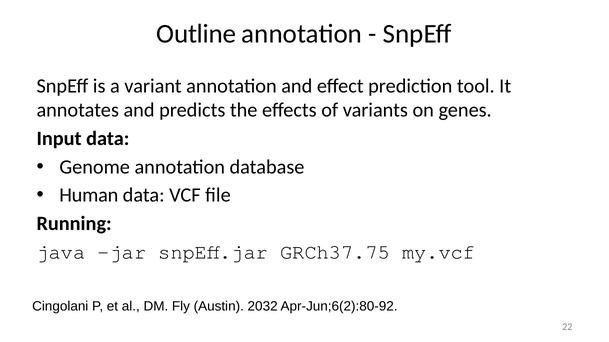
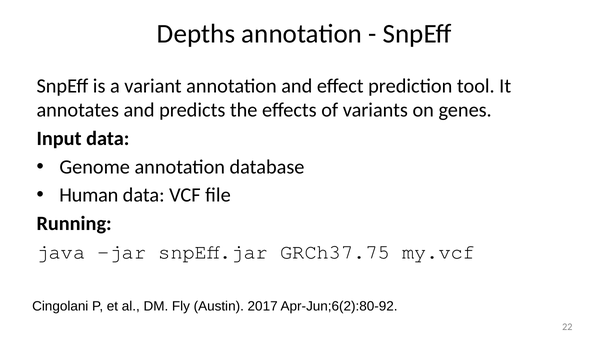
Outline: Outline -> Depths (196, 34)
2032: 2032 -> 2017 (263, 307)
